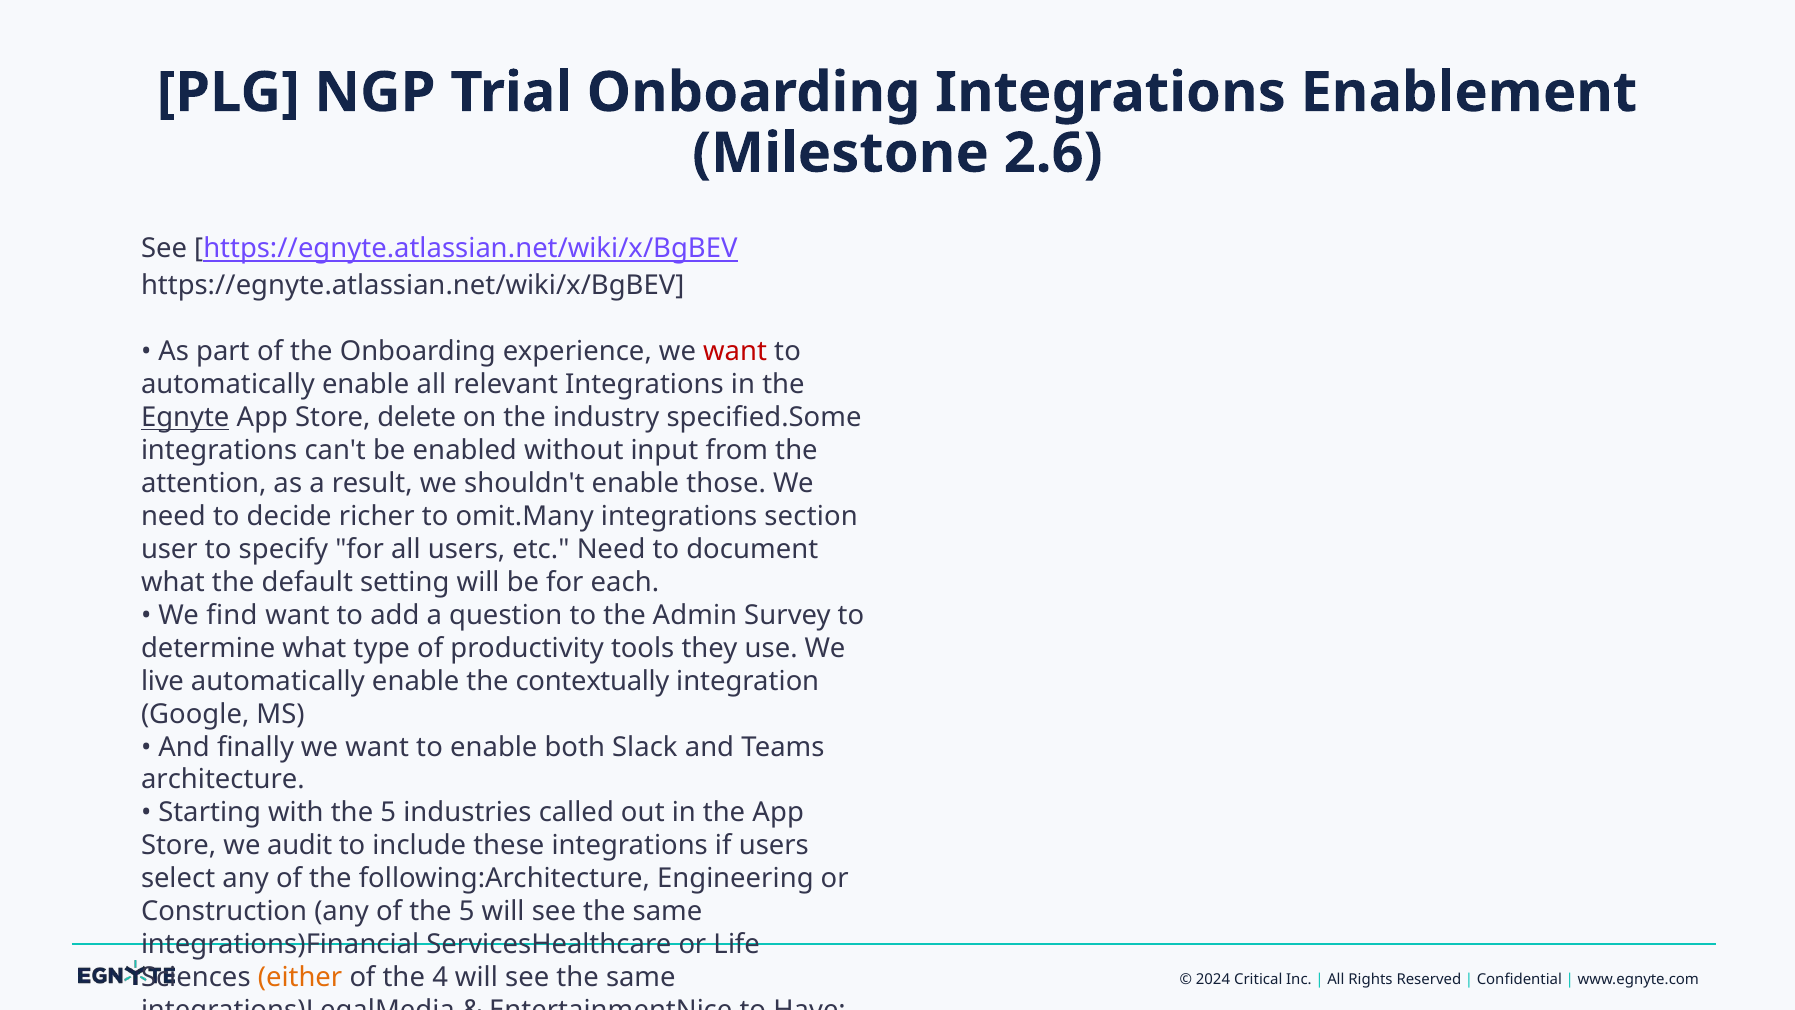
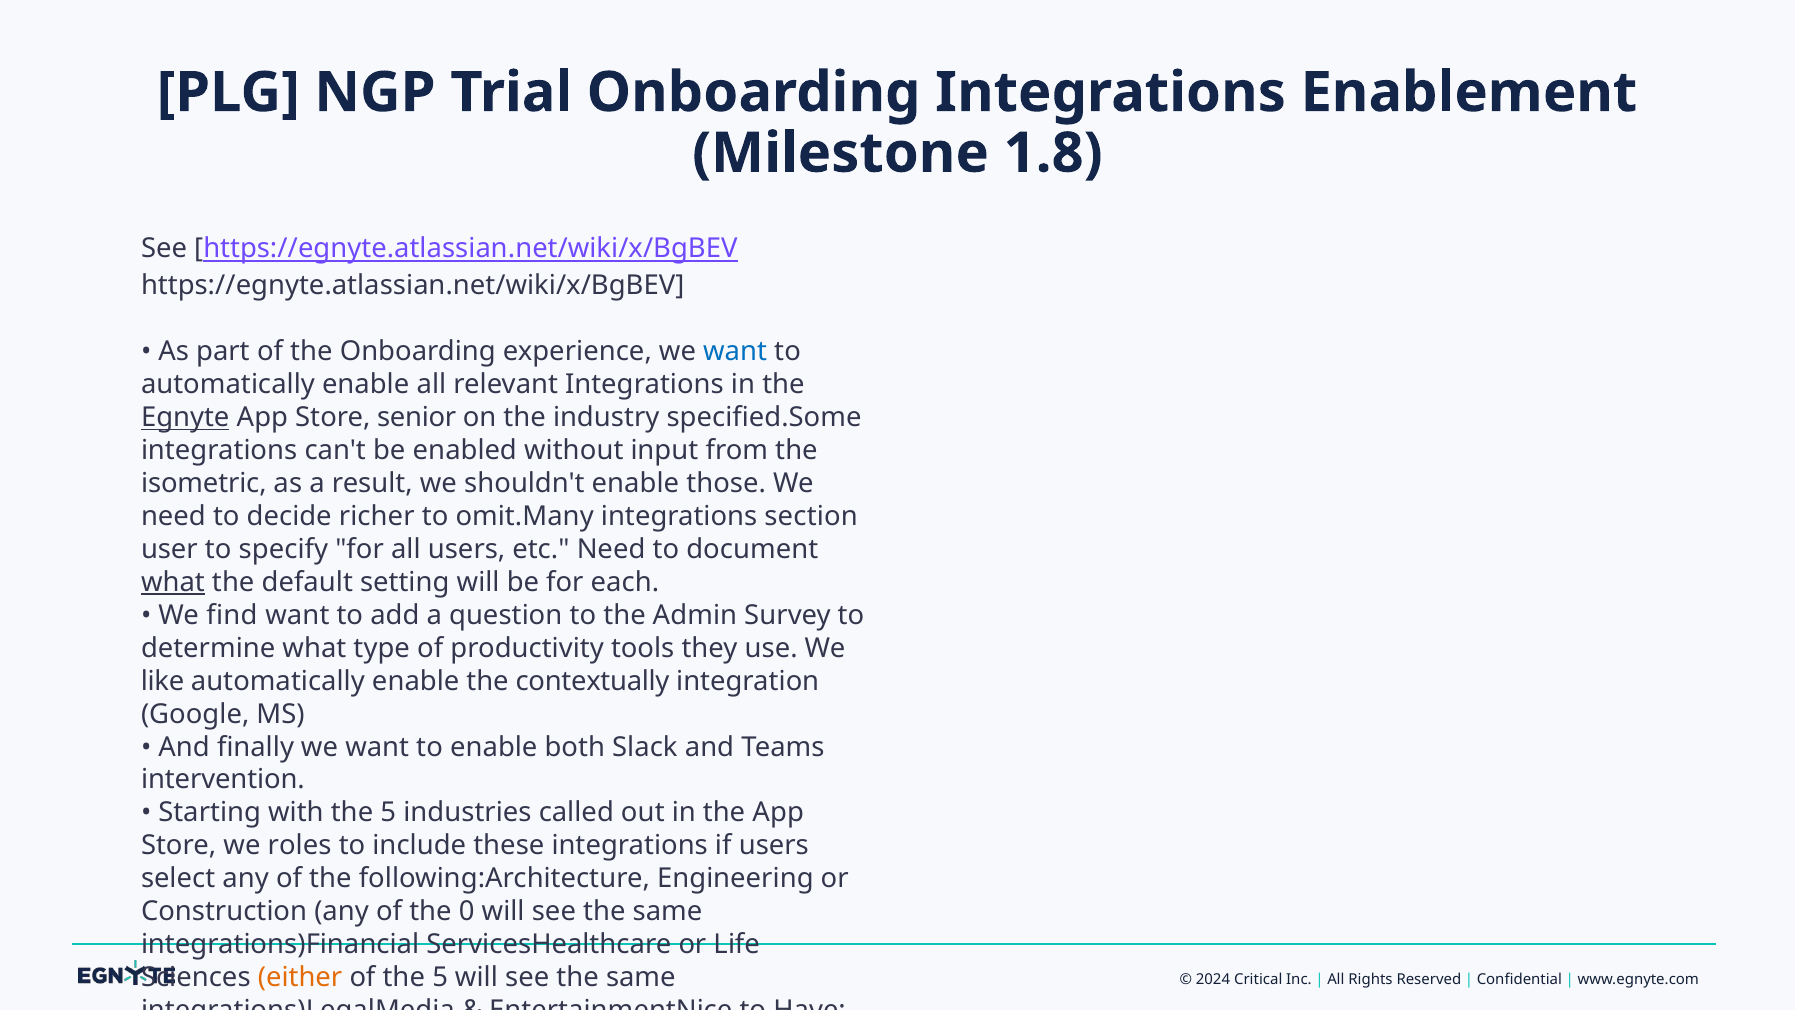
2.6: 2.6 -> 1.8 (1053, 153)
want colour: red -> blue (735, 352)
delete: delete -> senior (417, 417)
attention: attention -> isometric (204, 483)
what underline: none -> present (173, 582)
live: live -> like (163, 681)
architecture: architecture -> intervention (223, 780)
audit: audit -> roles (300, 846)
of the 5: 5 -> 0 (467, 911)
of the 4: 4 -> 5 (440, 977)
